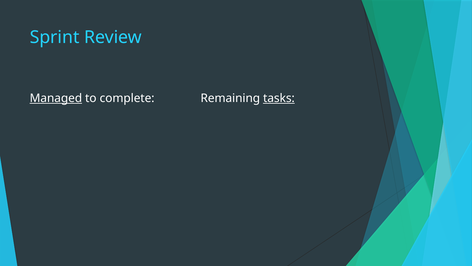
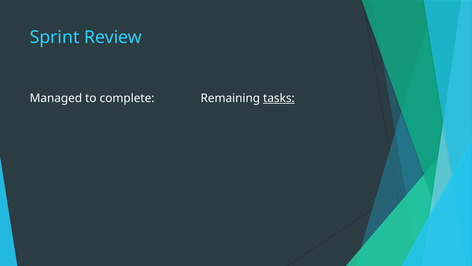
Managed underline: present -> none (56, 98)
